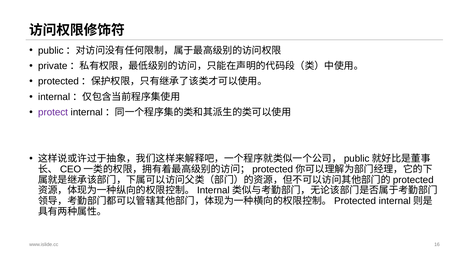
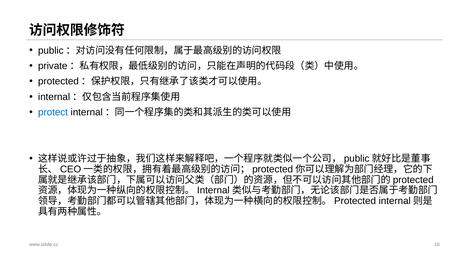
protect colour: purple -> blue (53, 112)
